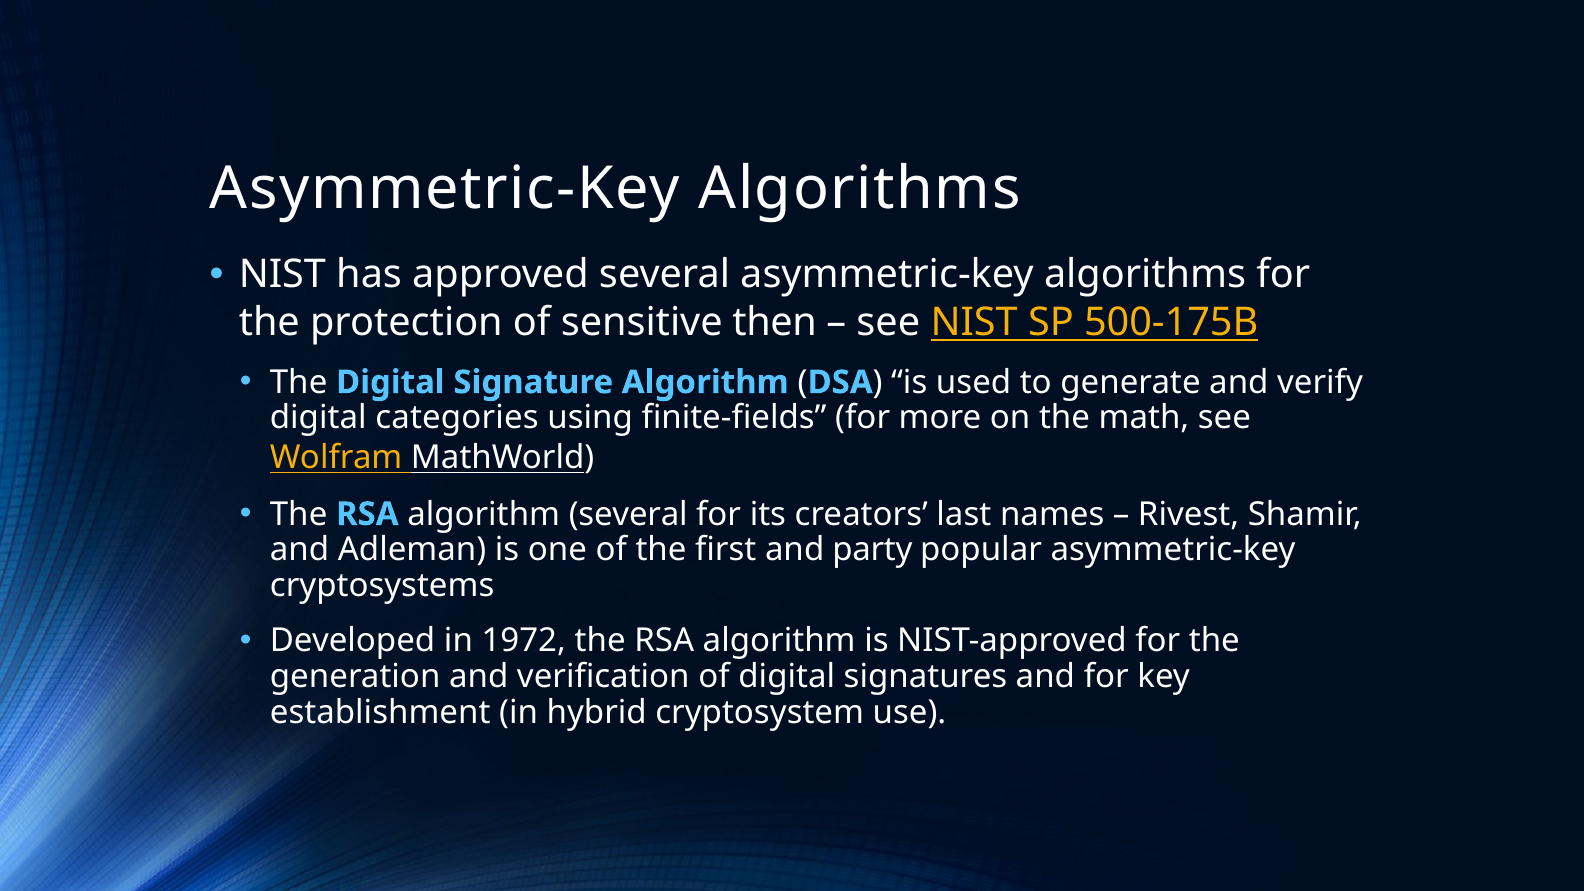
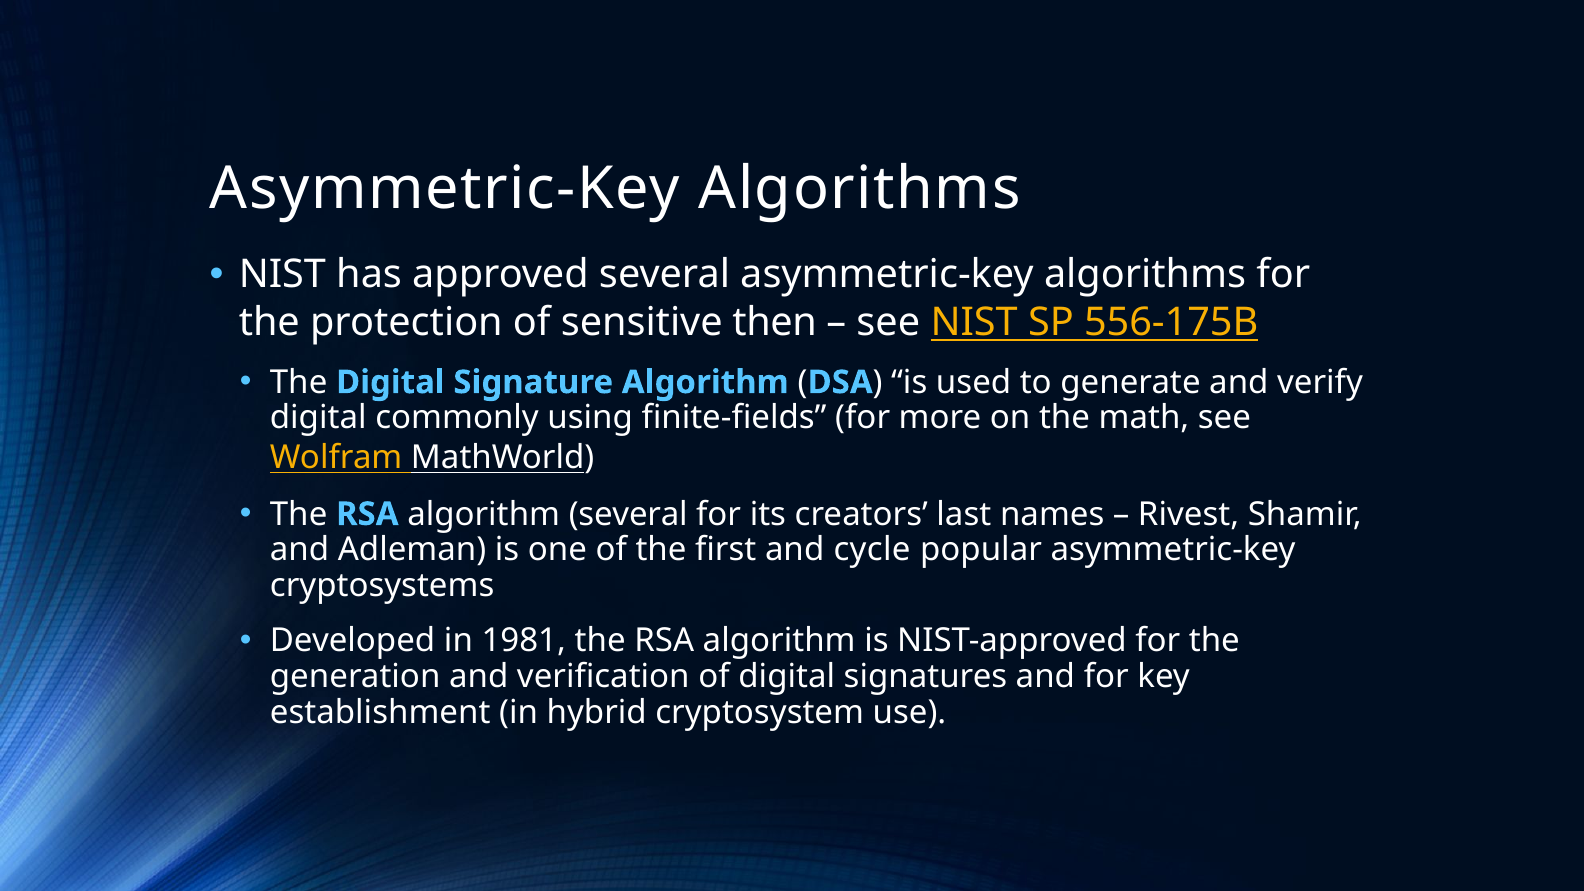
500-175B: 500-175B -> 556-175B (1171, 322)
categories: categories -> commonly (457, 418)
party: party -> cycle (872, 550)
1972: 1972 -> 1981 (524, 641)
